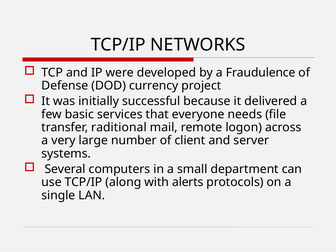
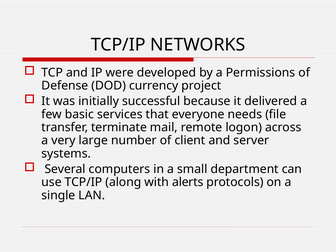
Fraudulence: Fraudulence -> Permissions (261, 73)
raditional: raditional -> terminate (119, 127)
